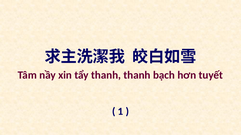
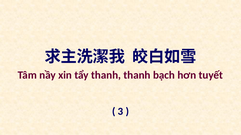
1: 1 -> 3 (120, 112)
